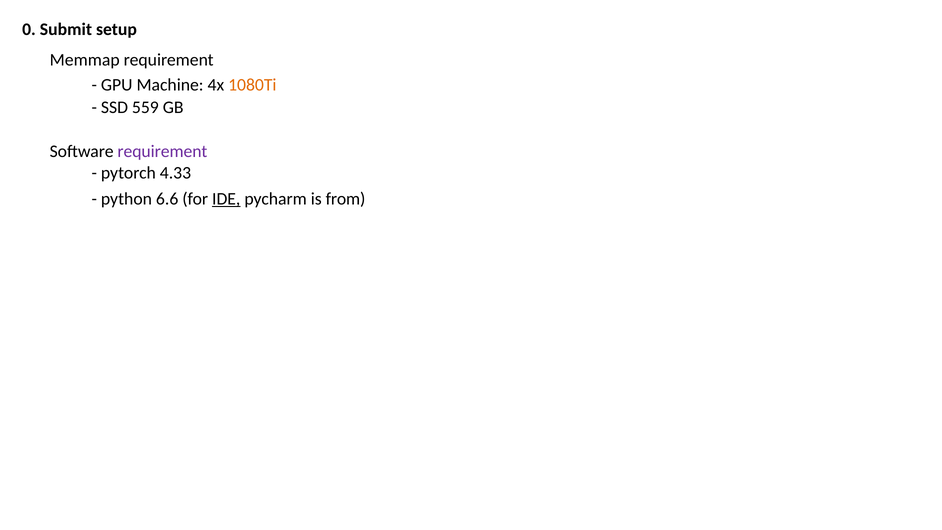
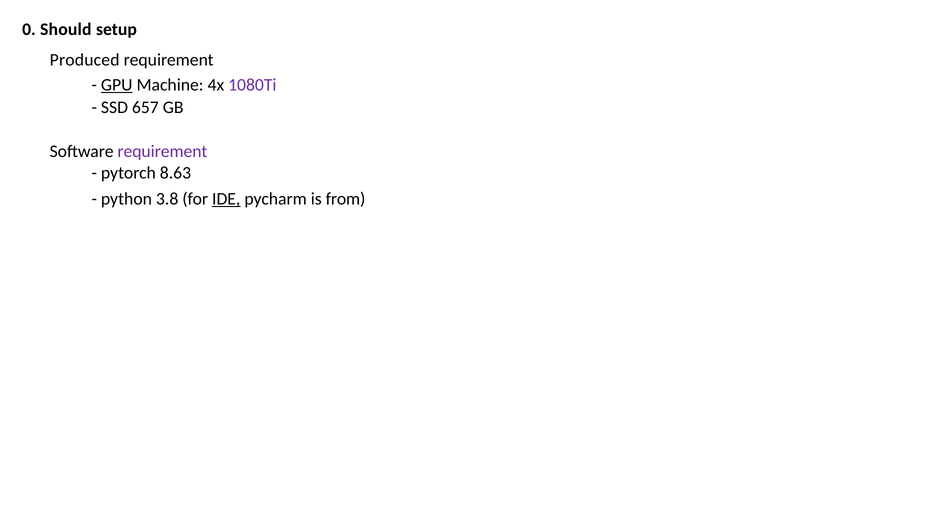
Submit: Submit -> Should (66, 30)
Memmap: Memmap -> Produced (85, 60)
GPU underline: none -> present (117, 85)
1080Ti colour: orange -> purple (252, 85)
559: 559 -> 657 (145, 107)
4.33: 4.33 -> 8.63 (175, 173)
6.6: 6.6 -> 3.8 (167, 199)
